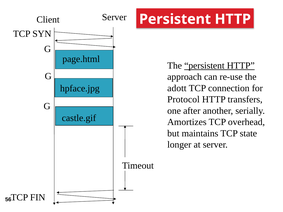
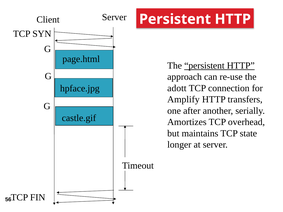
Protocol: Protocol -> Amplify (183, 100)
